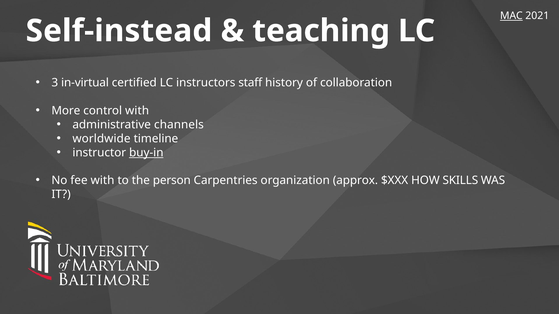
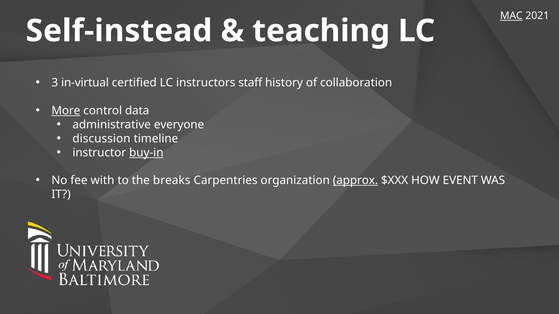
More underline: none -> present (66, 111)
control with: with -> data (137, 111)
channels: channels -> everyone (179, 125)
worldwide: worldwide -> discussion (101, 139)
person: person -> breaks (172, 181)
approx underline: none -> present (355, 181)
SKILLS: SKILLS -> EVENT (460, 181)
